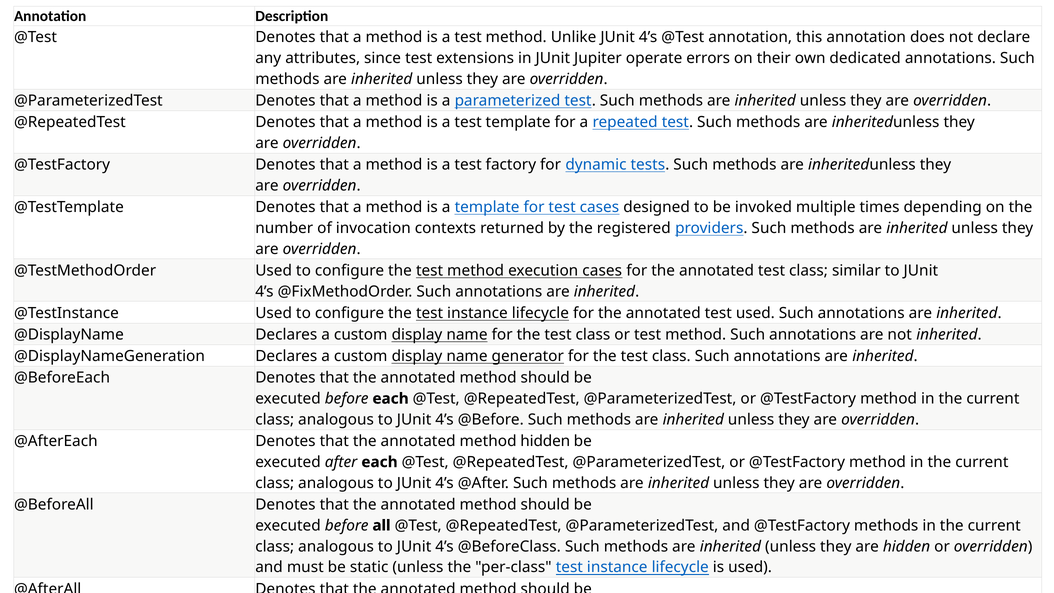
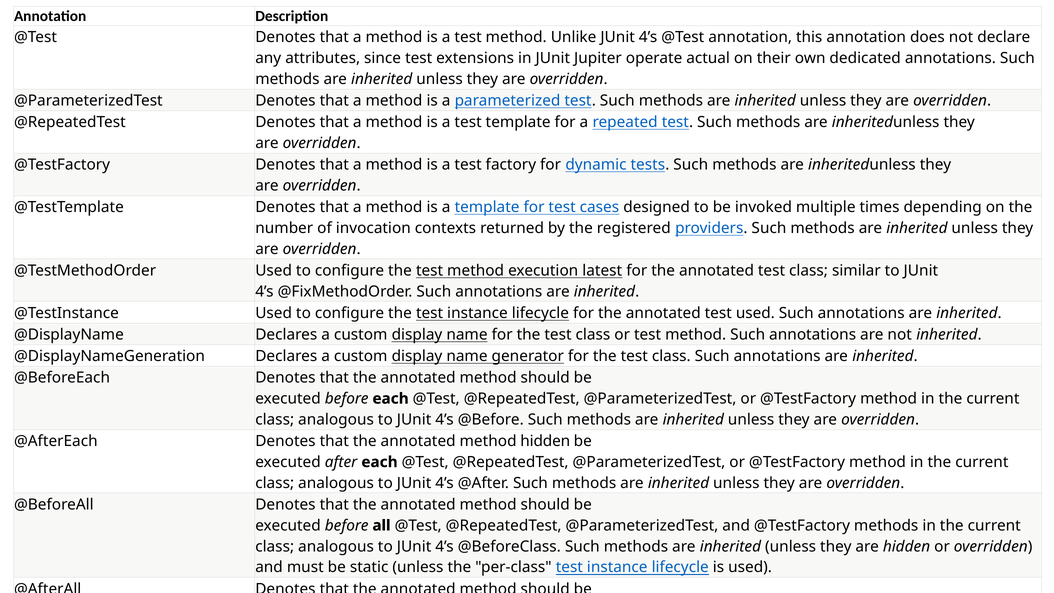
errors: errors -> actual (708, 58)
execution cases: cases -> latest (602, 271)
